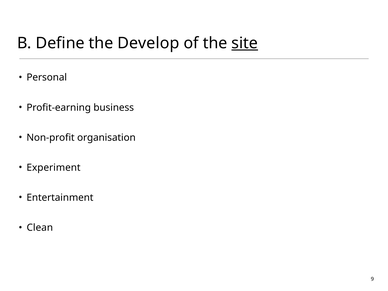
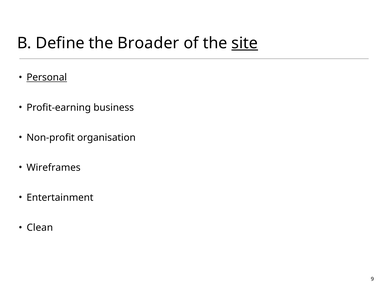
Develop: Develop -> Broader (148, 43)
Personal underline: none -> present (47, 77)
Experiment: Experiment -> Wireframes (54, 168)
